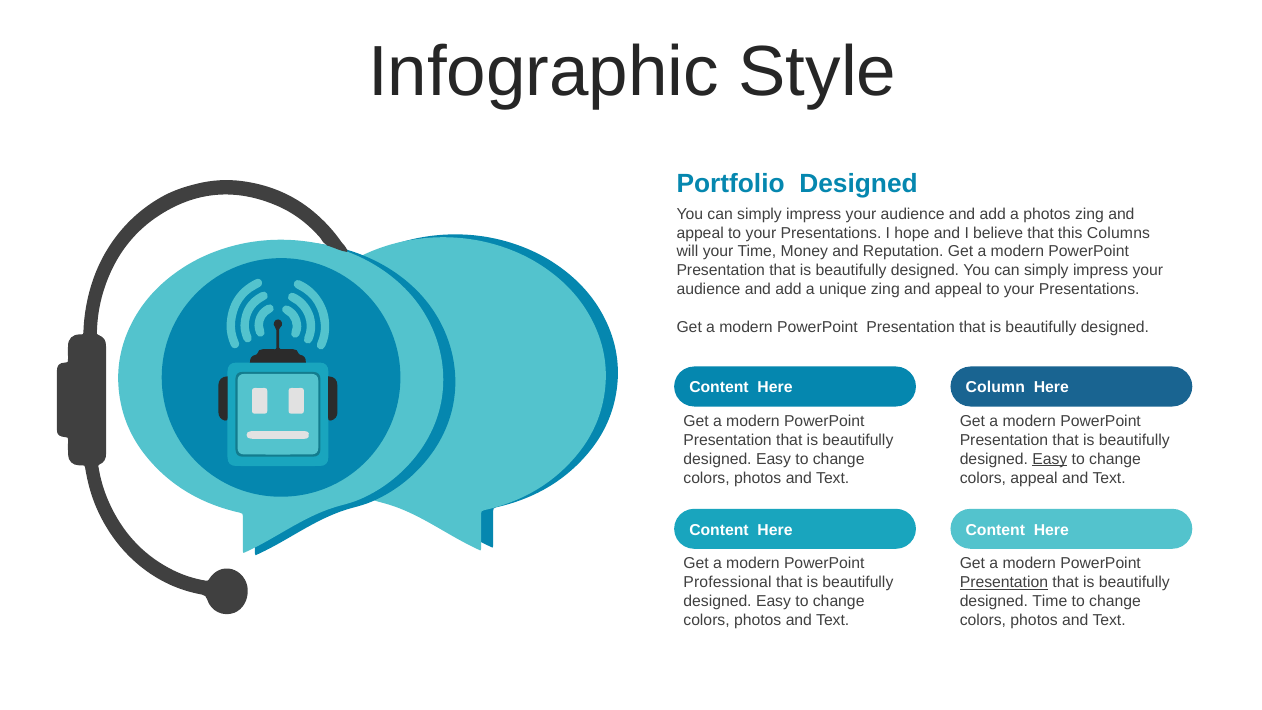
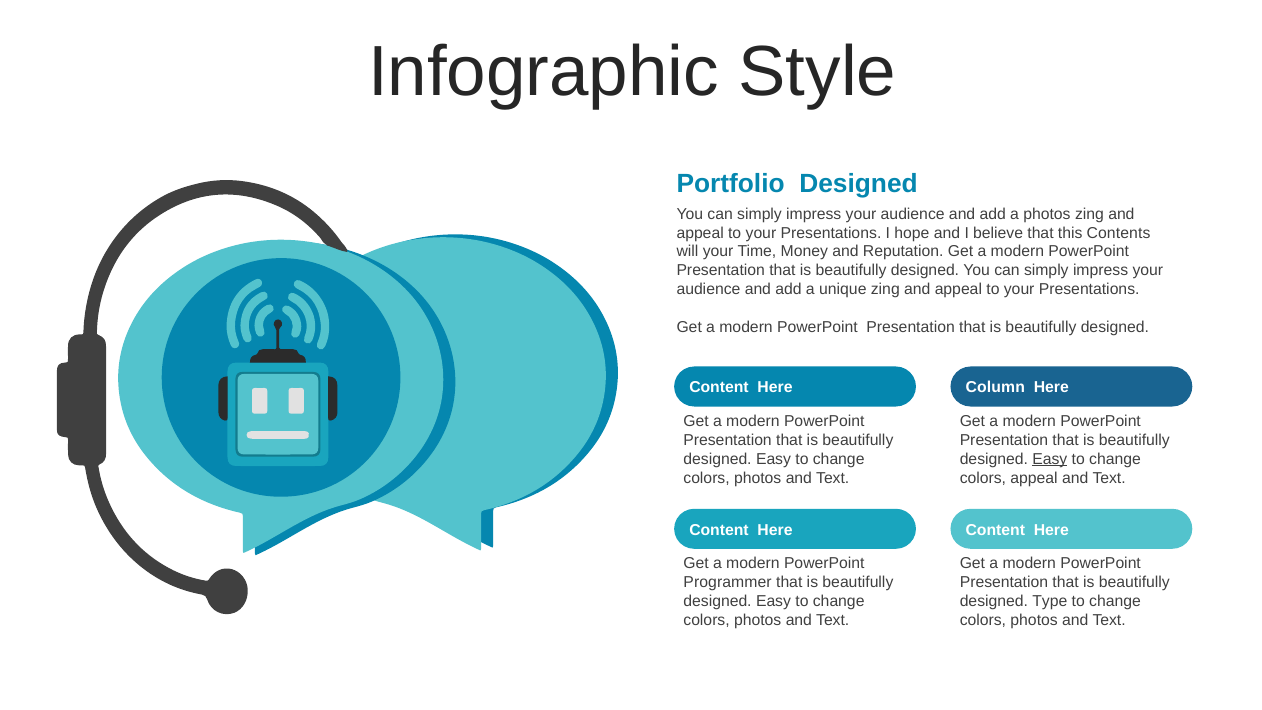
Columns: Columns -> Contents (1119, 233)
Professional: Professional -> Programmer (728, 582)
Presentation underline: present -> none (1004, 582)
designed Time: Time -> Type (1050, 601)
